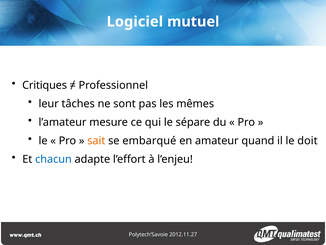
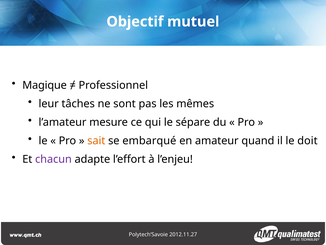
Logiciel: Logiciel -> Objectif (135, 22)
Critiques: Critiques -> Magique (45, 85)
chacun colour: blue -> purple (53, 159)
